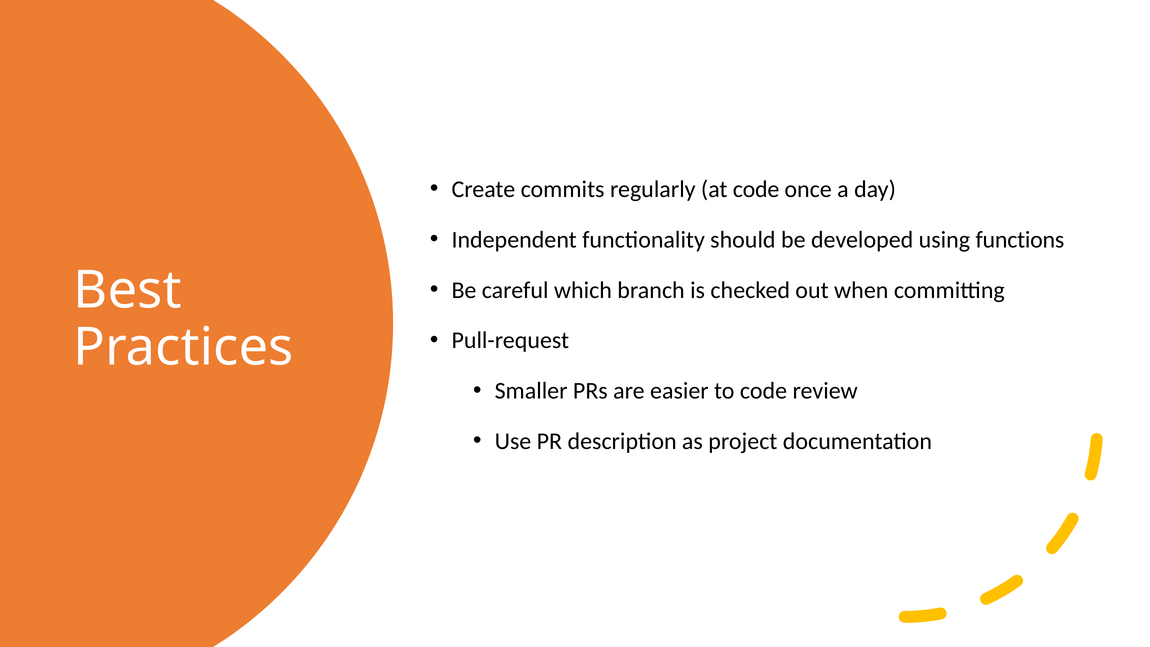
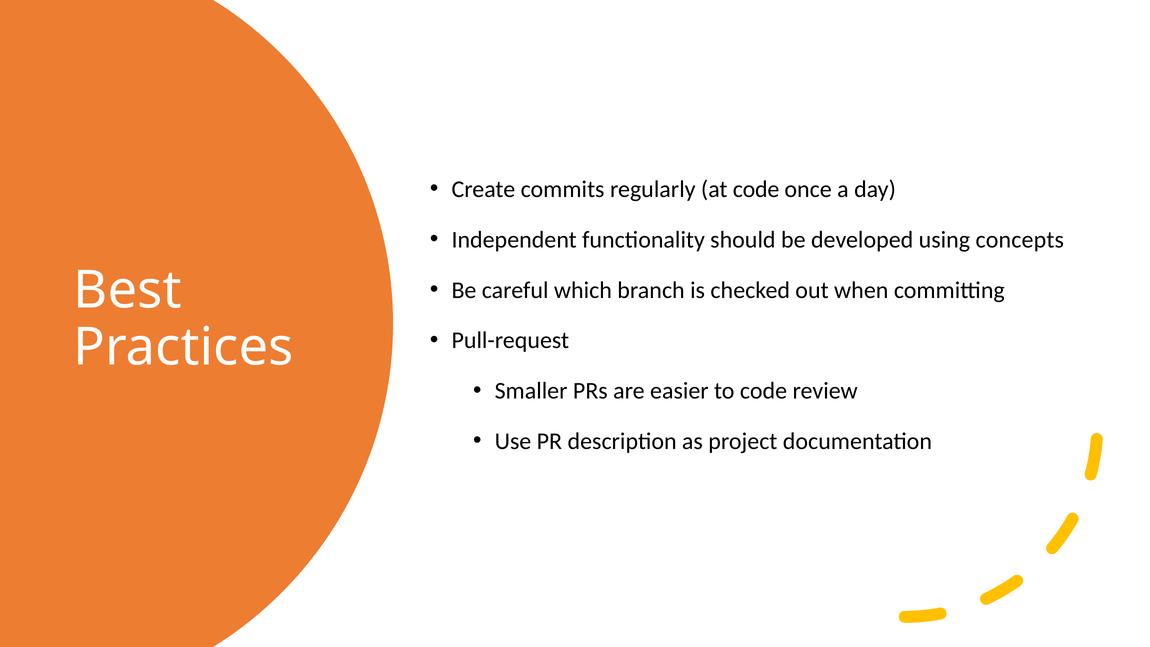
functions: functions -> concepts (1020, 240)
